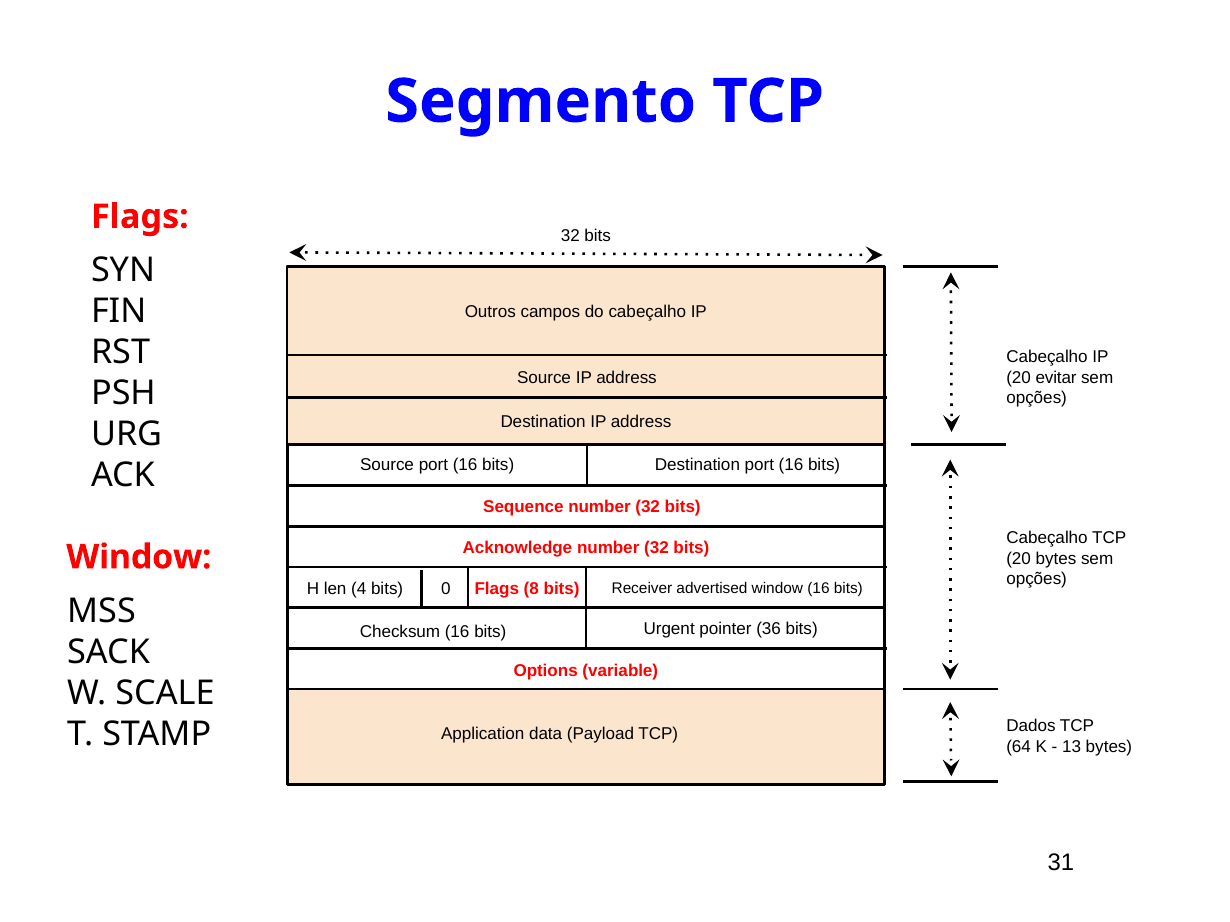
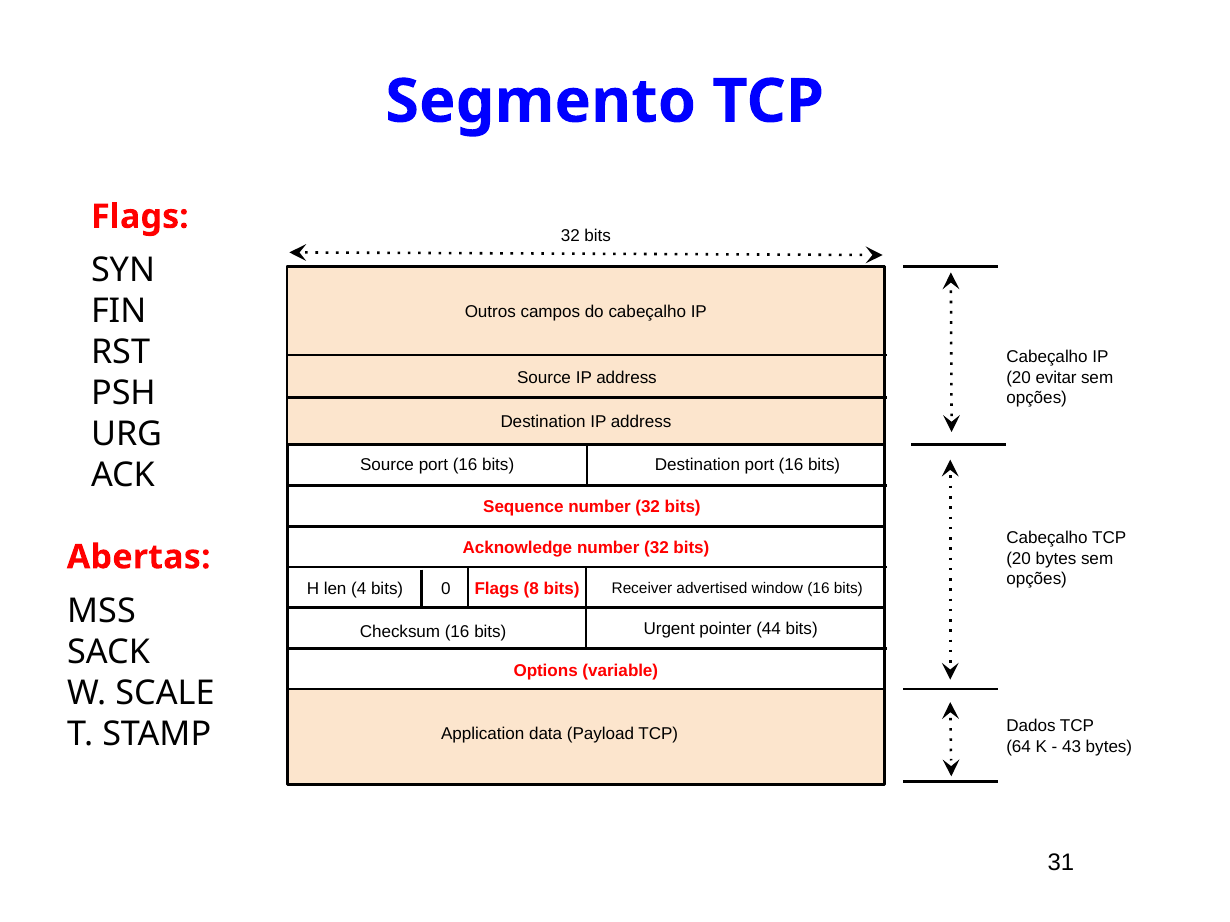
Window: Window -> Abertas (139, 557)
36: 36 -> 44 (769, 630)
13: 13 -> 43 (1072, 747)
